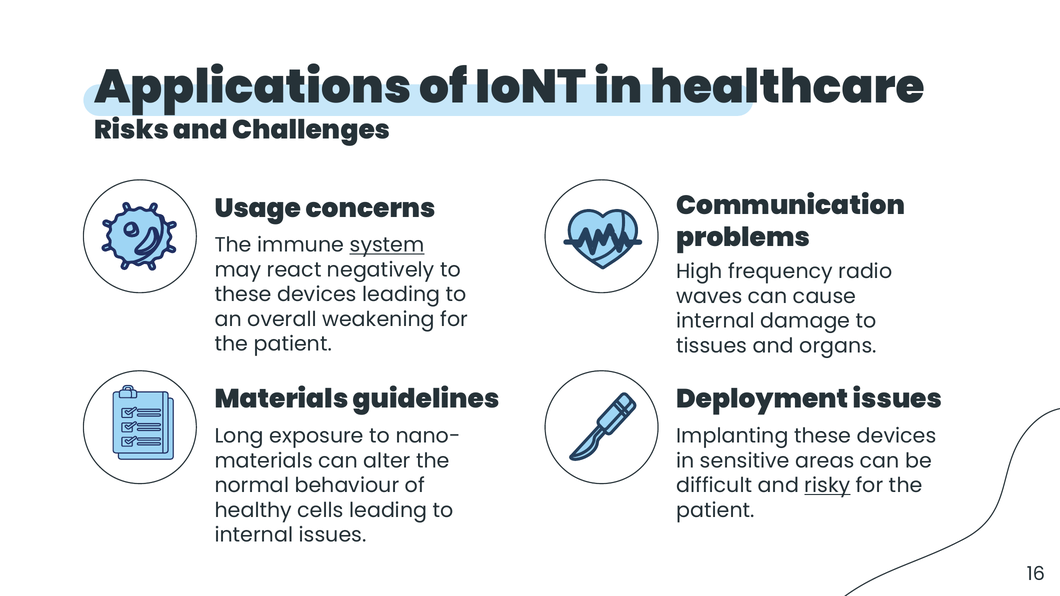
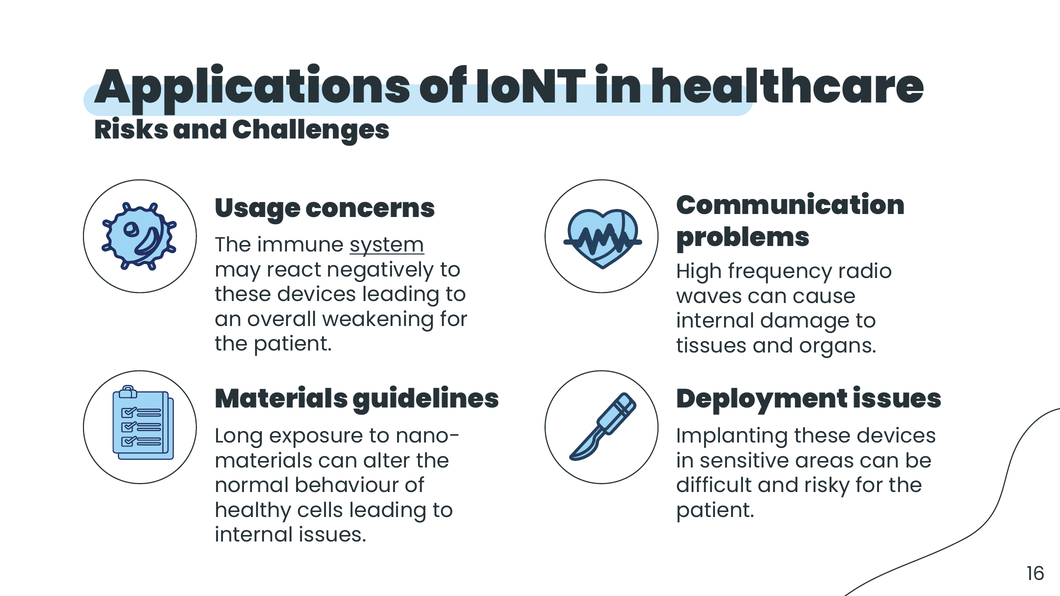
risky underline: present -> none (827, 486)
